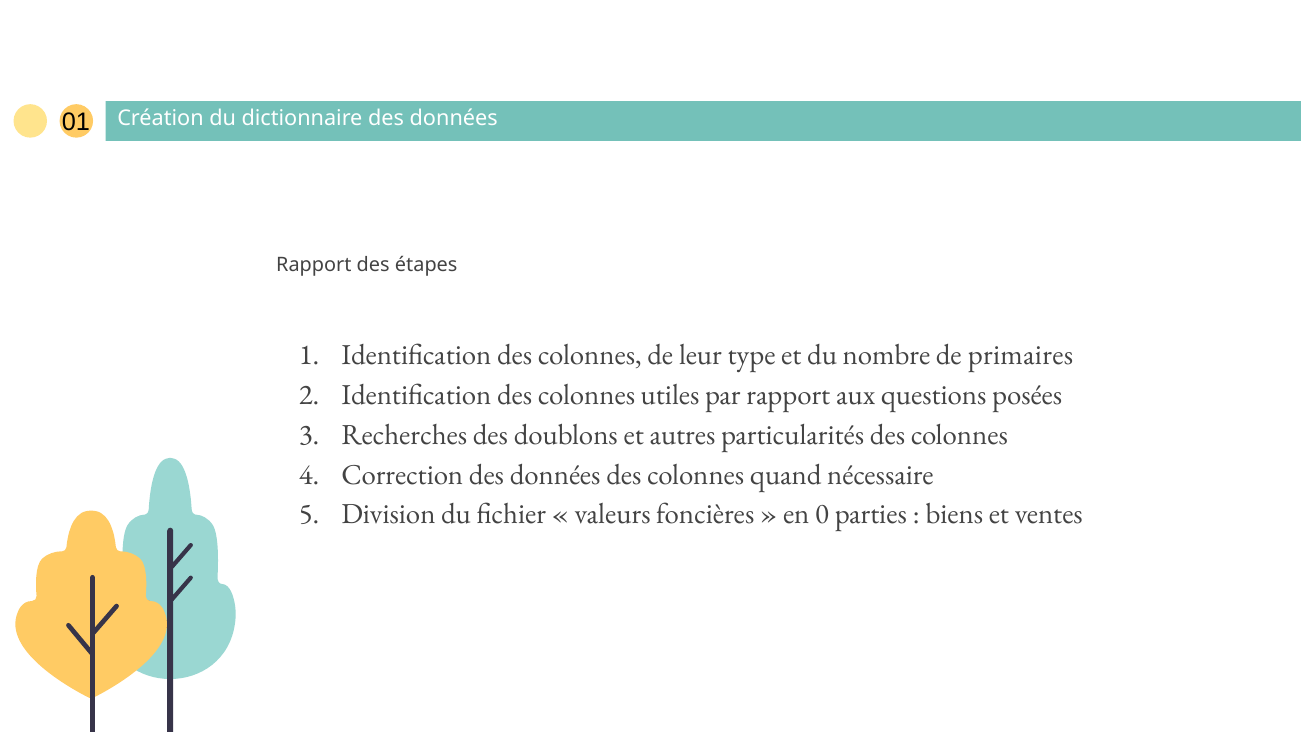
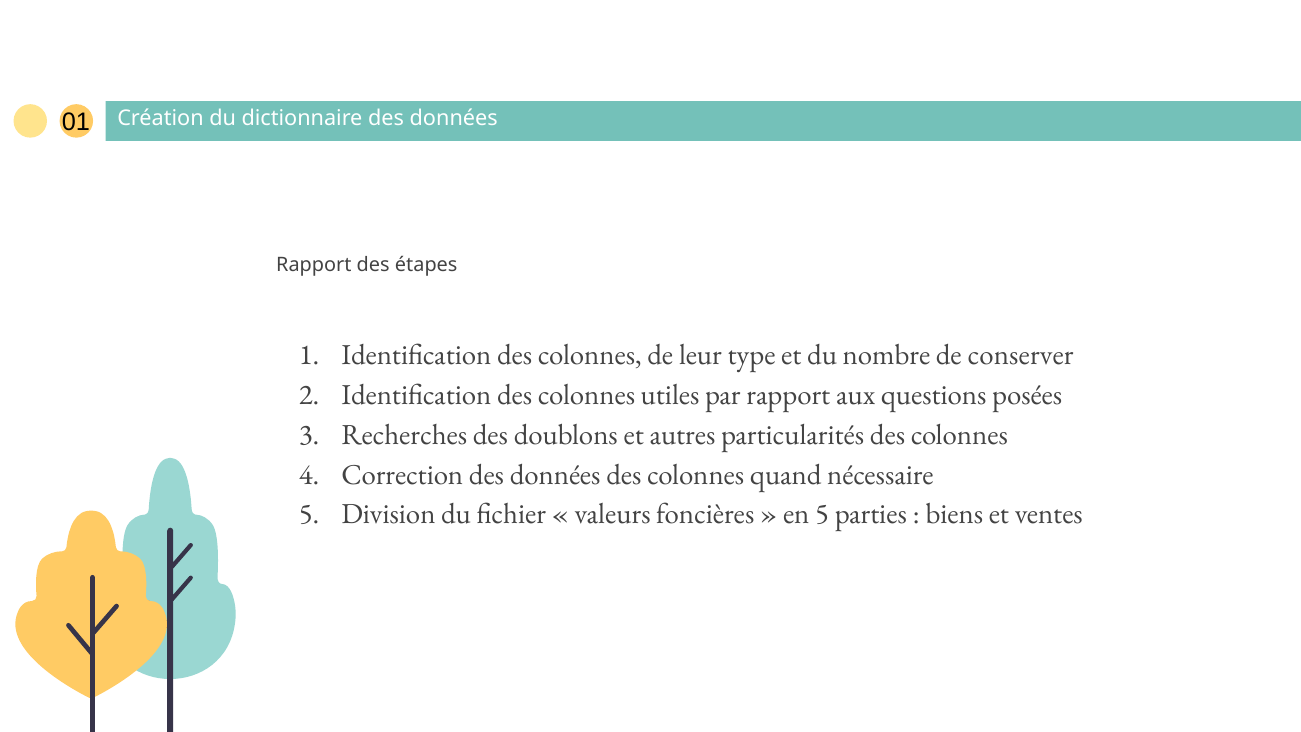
primaires: primaires -> conserver (1021, 355)
en 0: 0 -> 5 (822, 514)
